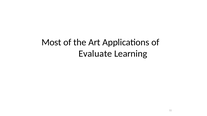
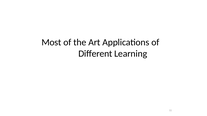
Evaluate: Evaluate -> Different (95, 54)
